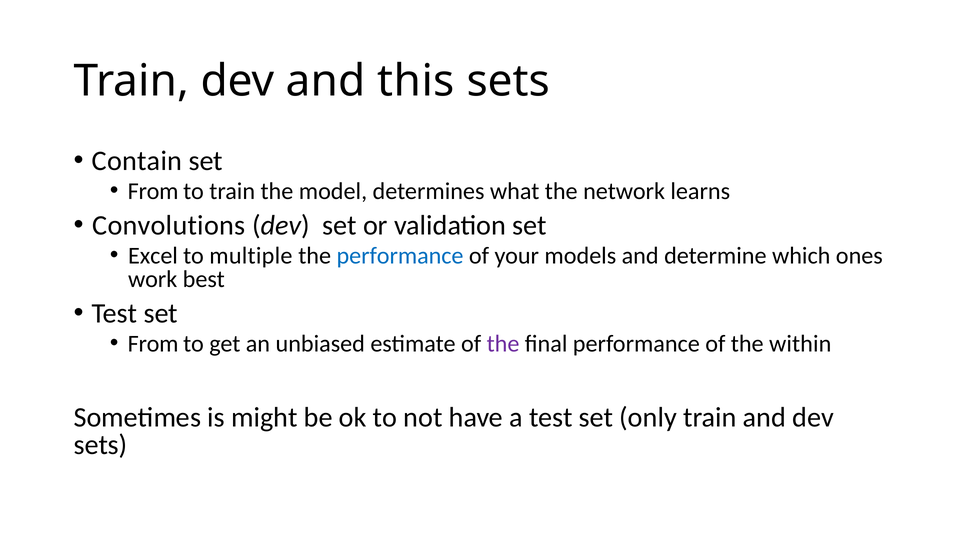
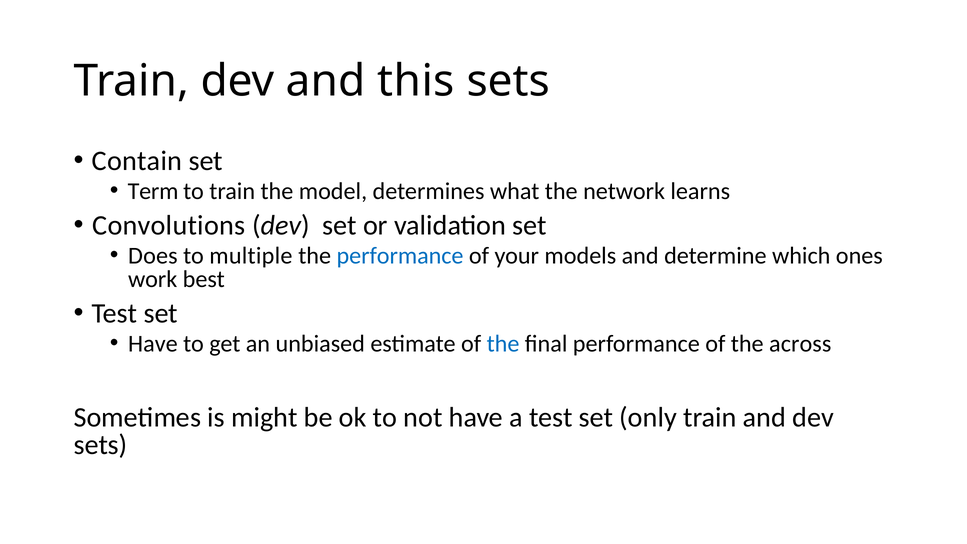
From: From -> Term (153, 191)
Excel: Excel -> Does (153, 256)
From: From -> Have (153, 344)
the colour: purple -> blue (503, 344)
within: within -> across (800, 344)
